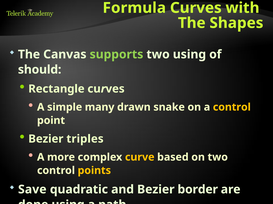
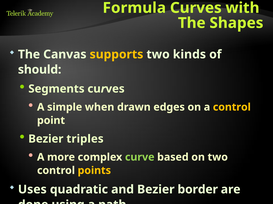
supports colour: light green -> yellow (116, 55)
two using: using -> kinds (189, 55)
Rectangle: Rectangle -> Segments (56, 89)
many: many -> when (100, 107)
snake: snake -> edges (169, 107)
curve colour: yellow -> light green (140, 158)
Save: Save -> Uses (32, 190)
